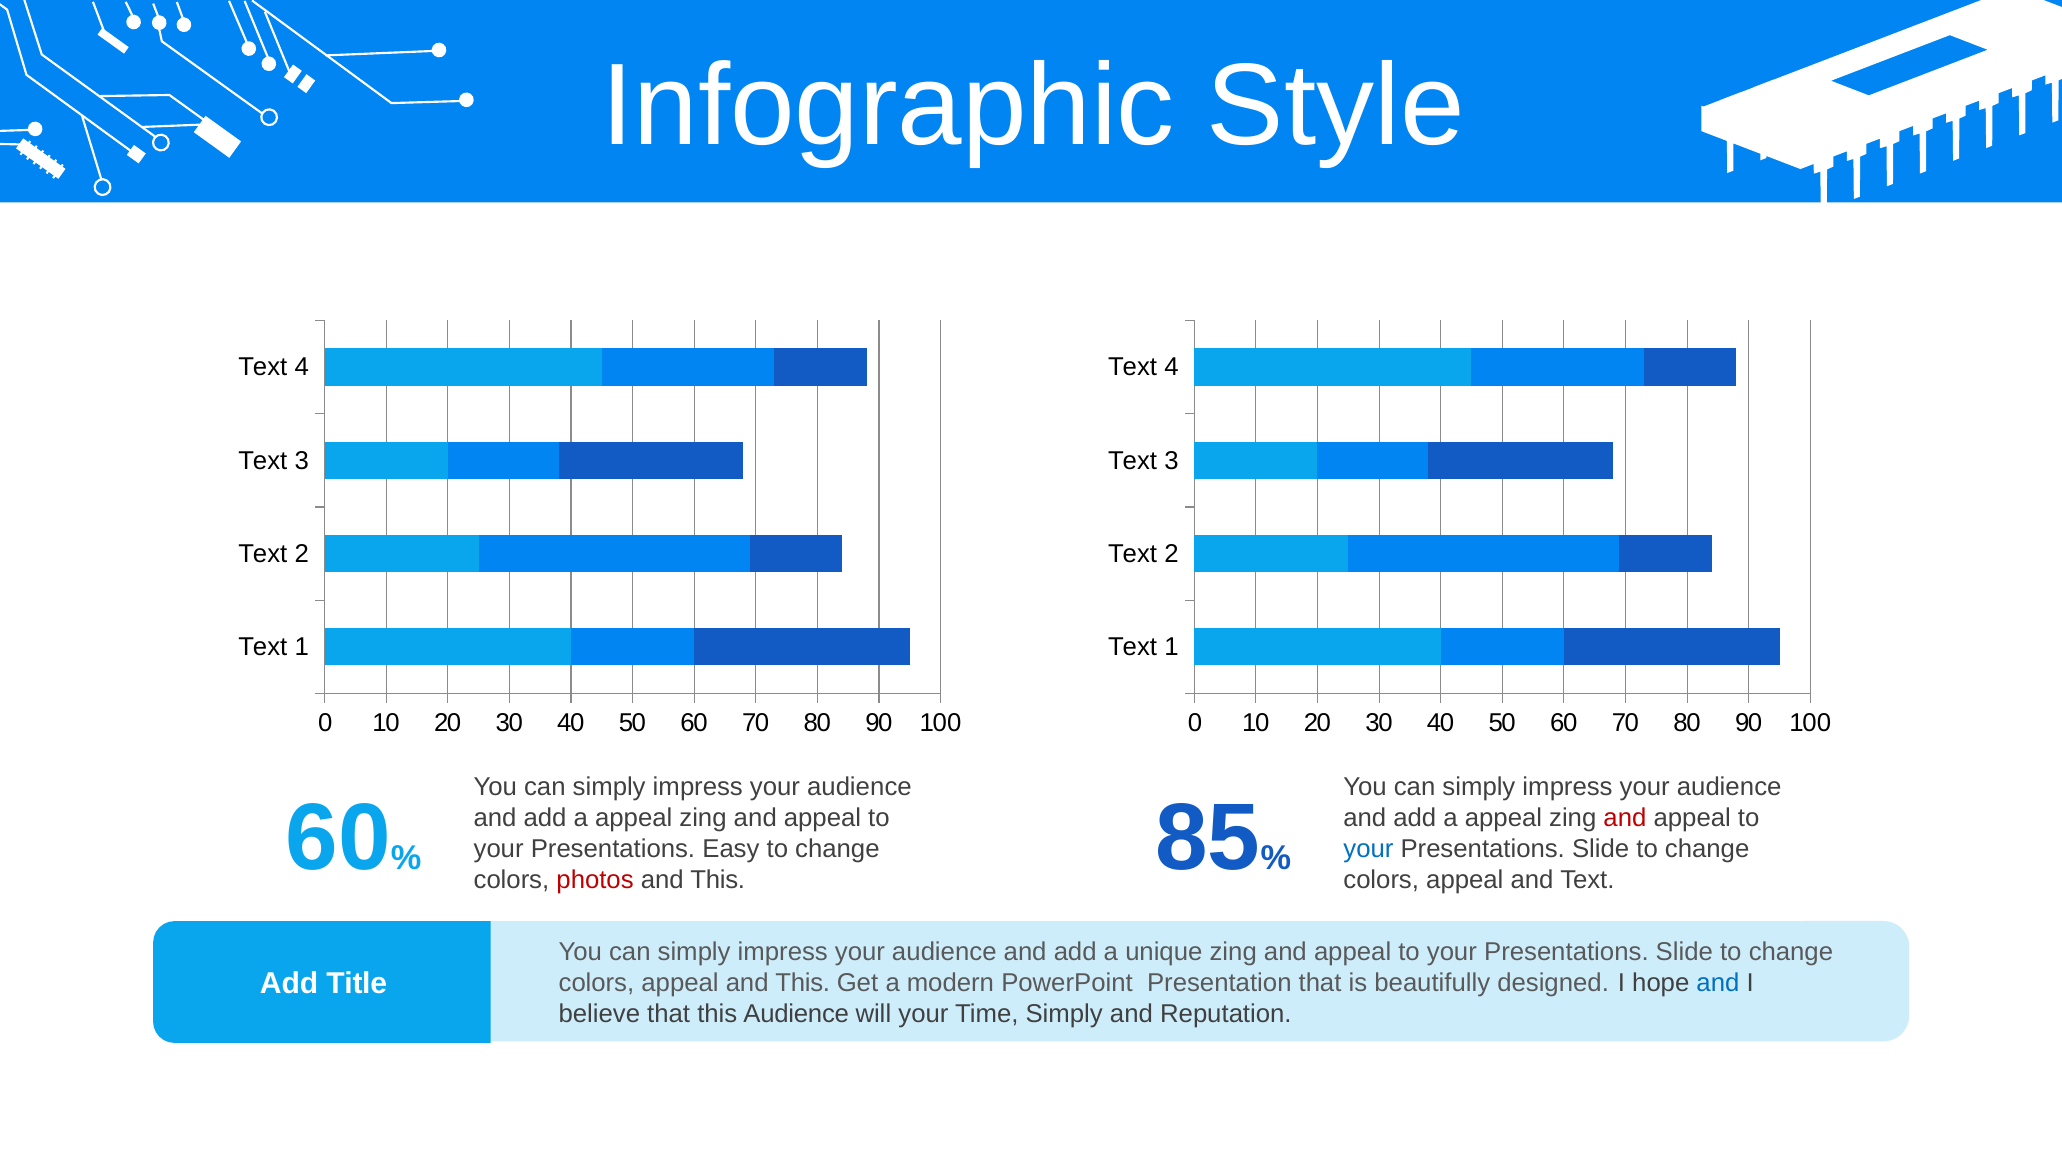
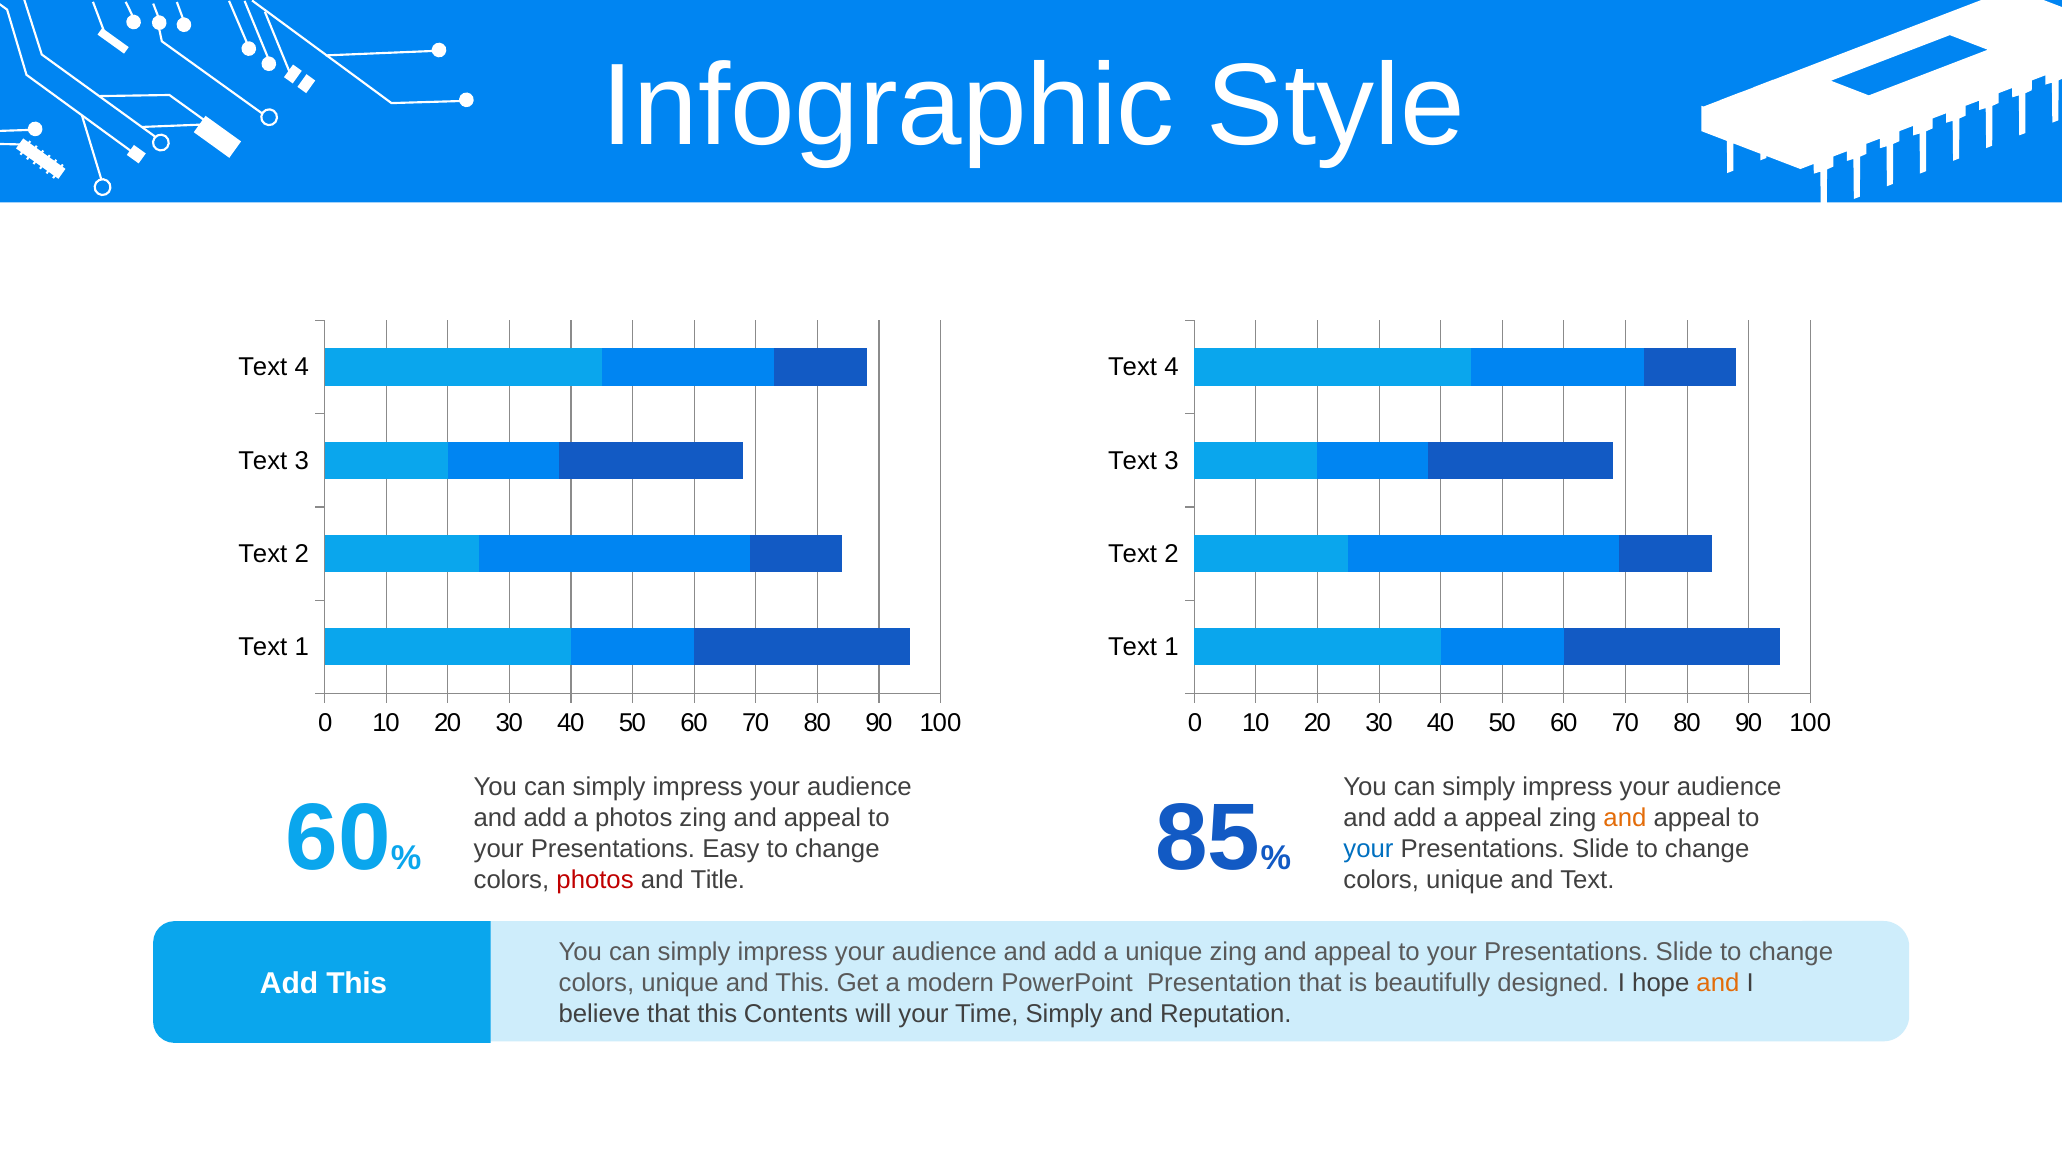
appeal: appeal -> photos (634, 818)
and colour: red -> orange (1625, 818)
This: This -> Title (718, 880)
appeal: appeal -> unique (1465, 880)
Add Title: Title -> This (357, 984)
appeal: appeal -> unique (680, 983)
and colour: blue -> orange (1718, 983)
this Audience: Audience -> Contents (796, 1014)
